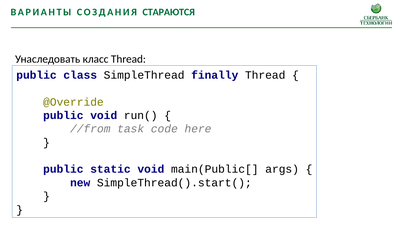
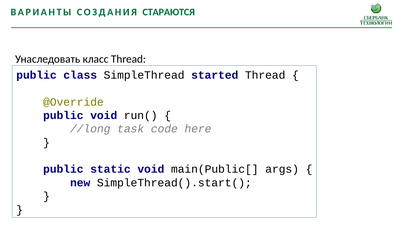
finally: finally -> started (215, 75)
//from: //from -> //long (90, 129)
